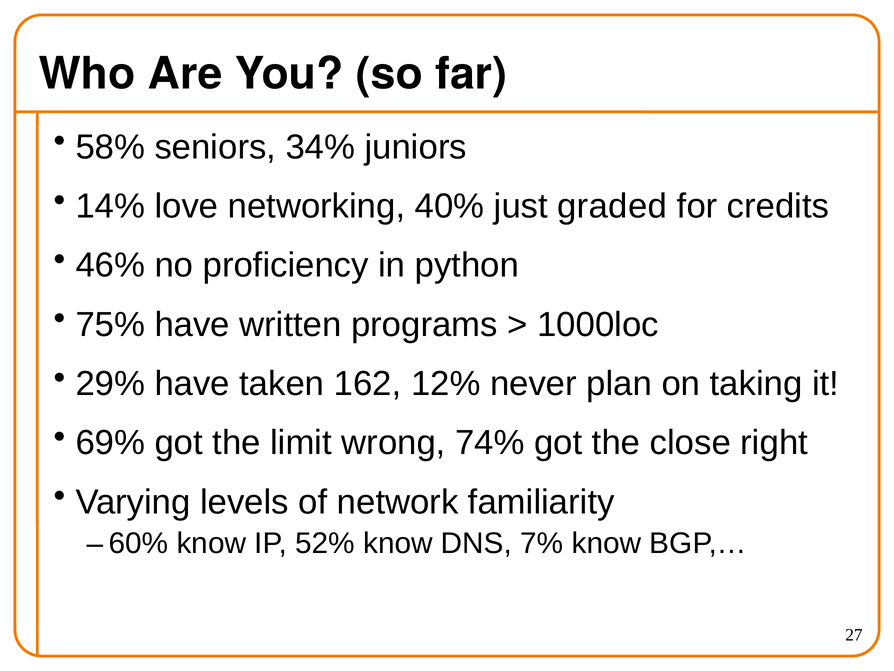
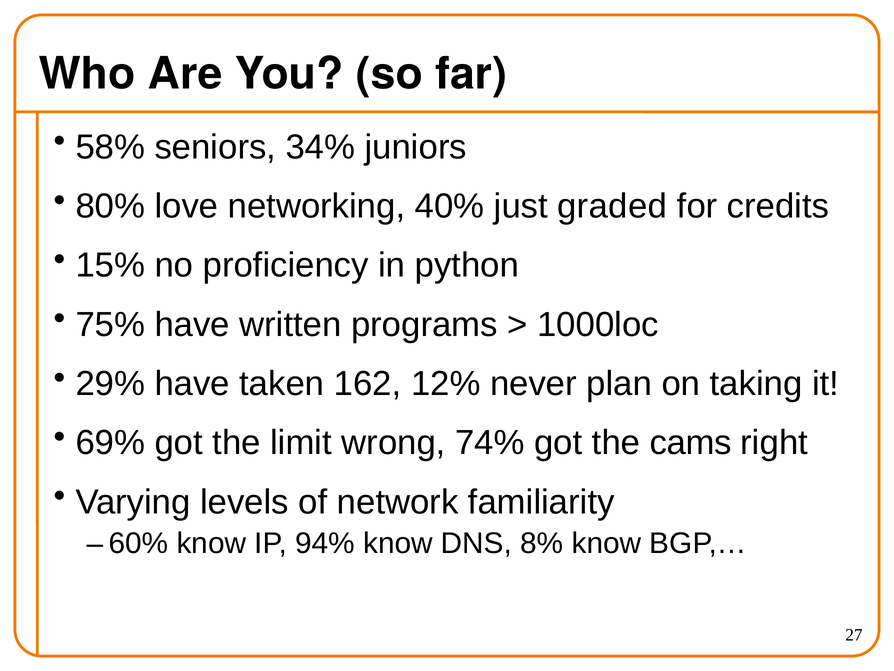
14%: 14% -> 80% (110, 206)
46%: 46% -> 15% (110, 265)
close: close -> cams (691, 443)
52%: 52% -> 94% (325, 543)
7%: 7% -> 8% (542, 543)
